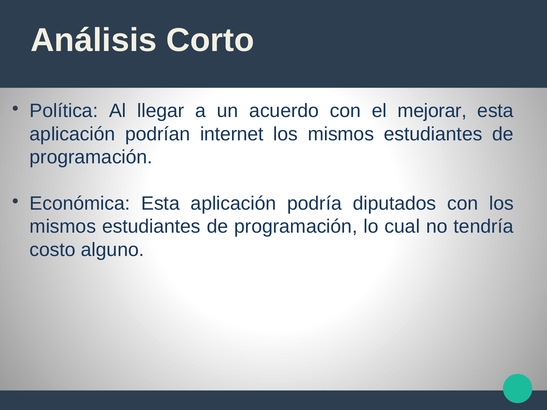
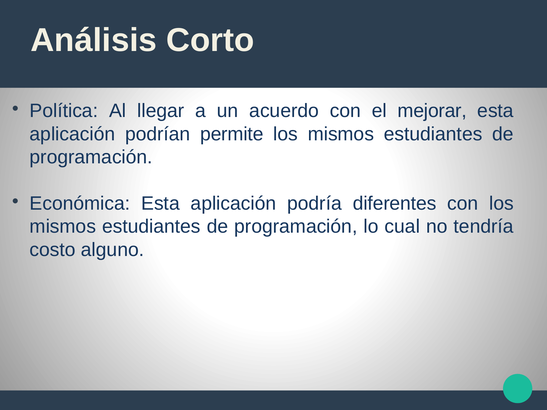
internet: internet -> permite (232, 134)
diputados: diputados -> diferentes (395, 204)
